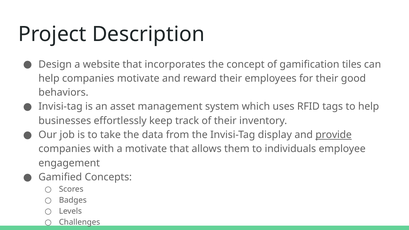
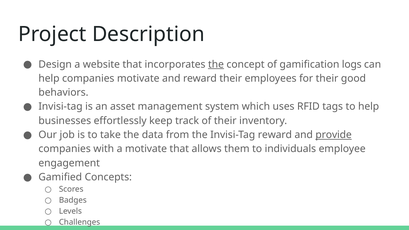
the underline: none -> present (216, 64)
tiles: tiles -> logs (352, 64)
Invisi-Tag display: display -> reward (275, 135)
